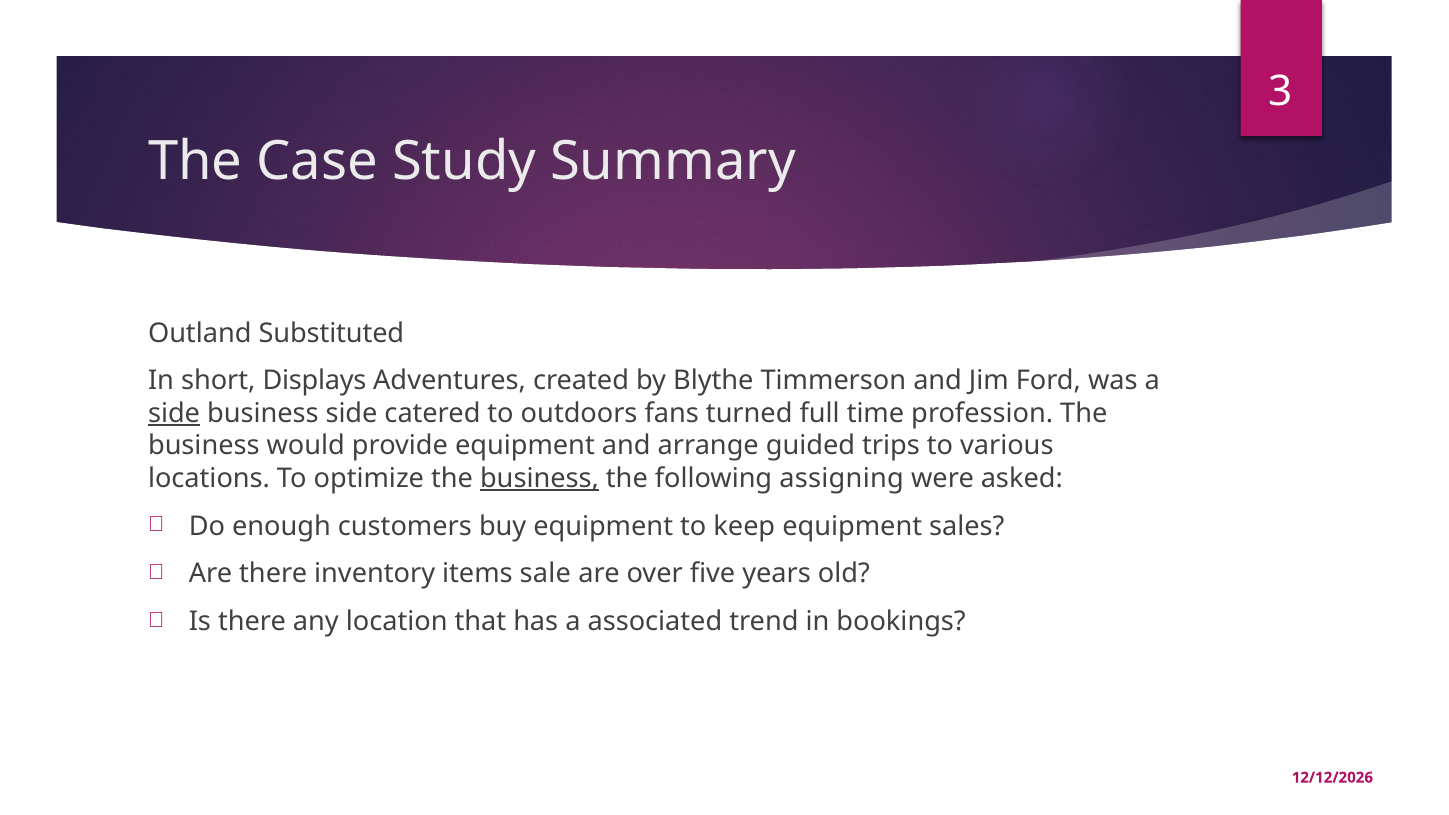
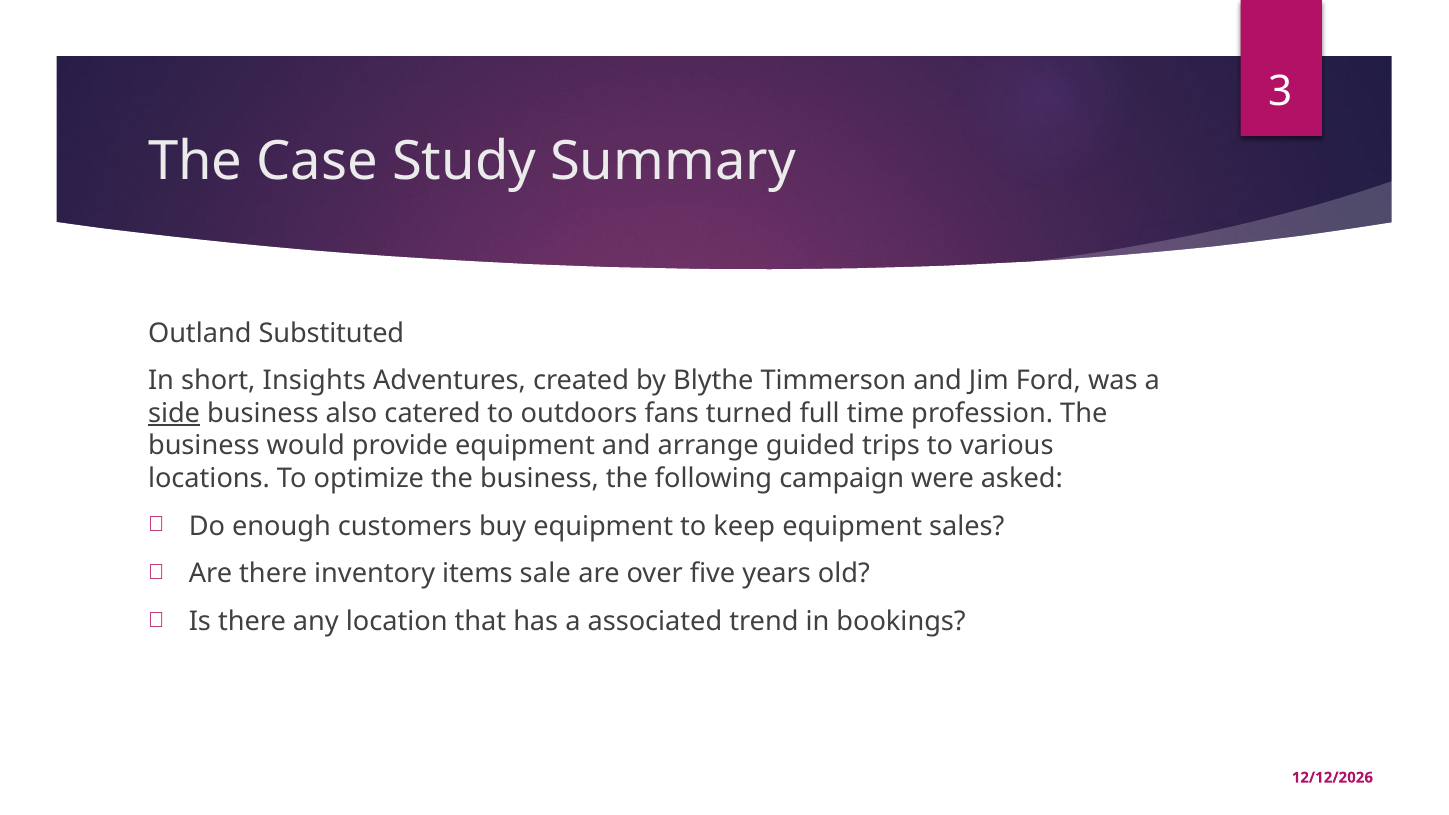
Displays: Displays -> Insights (314, 381)
business side: side -> also (351, 413)
business underline: present -> none (539, 479)
assigning: assigning -> campaign (842, 479)
